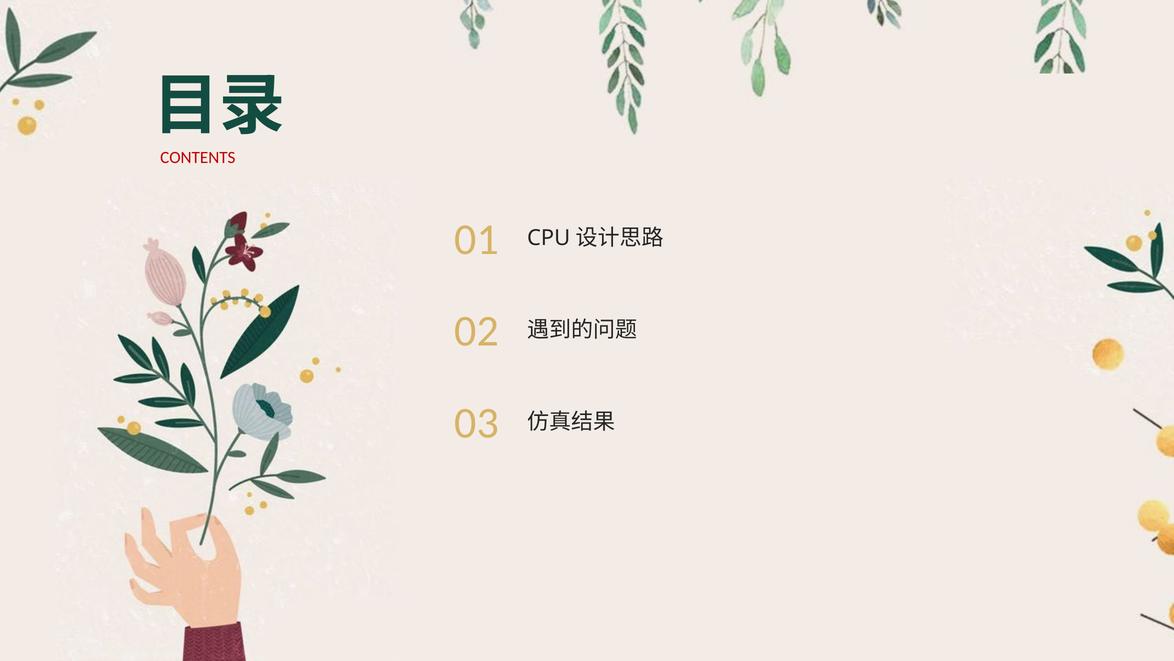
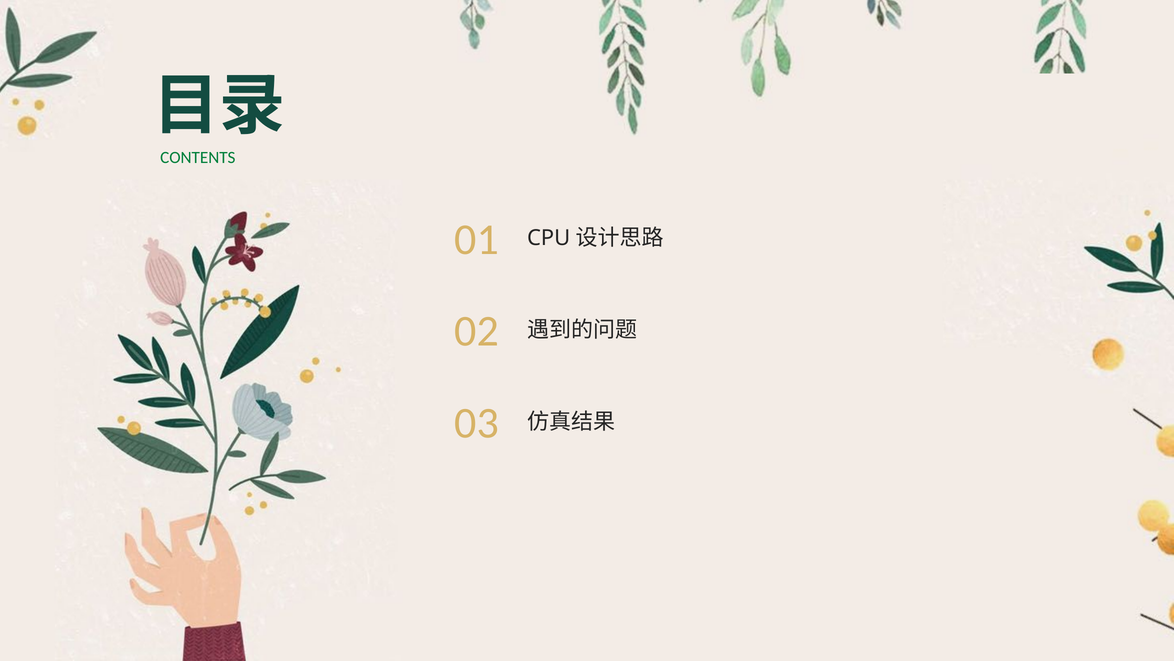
CONTENTS colour: red -> green (198, 157)
